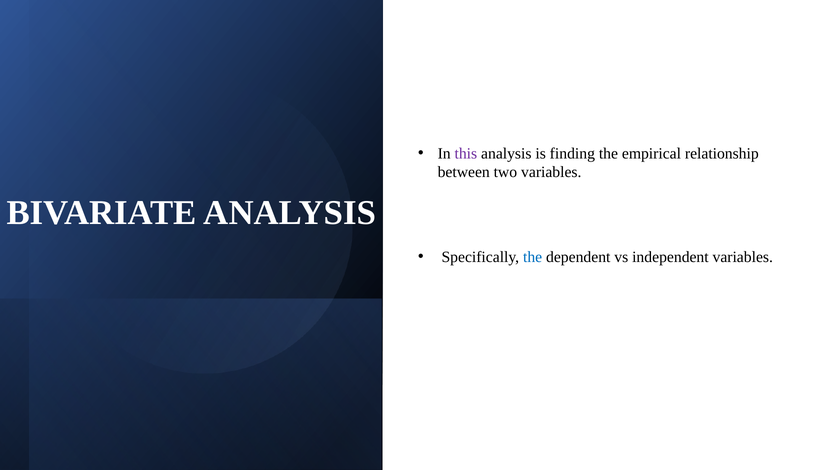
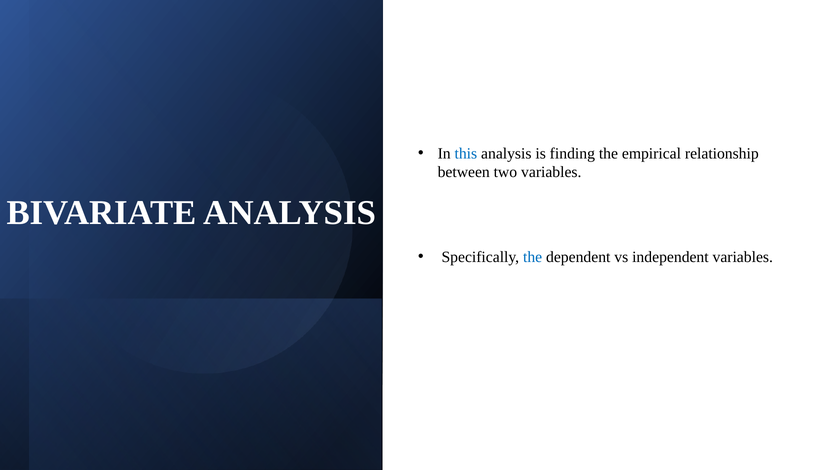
this colour: purple -> blue (466, 154)
